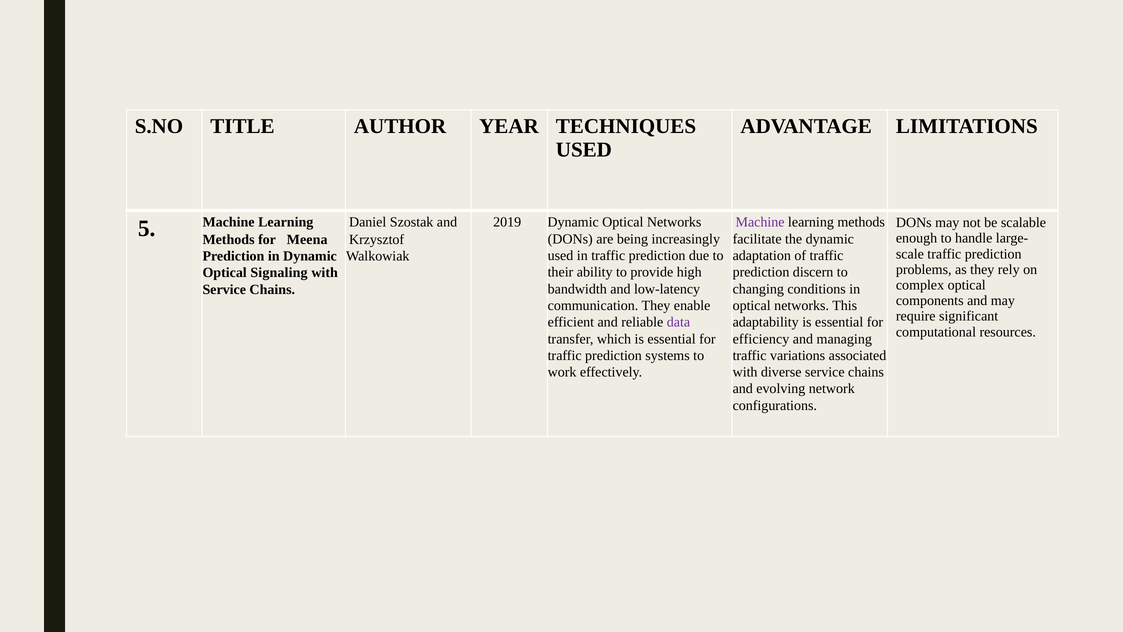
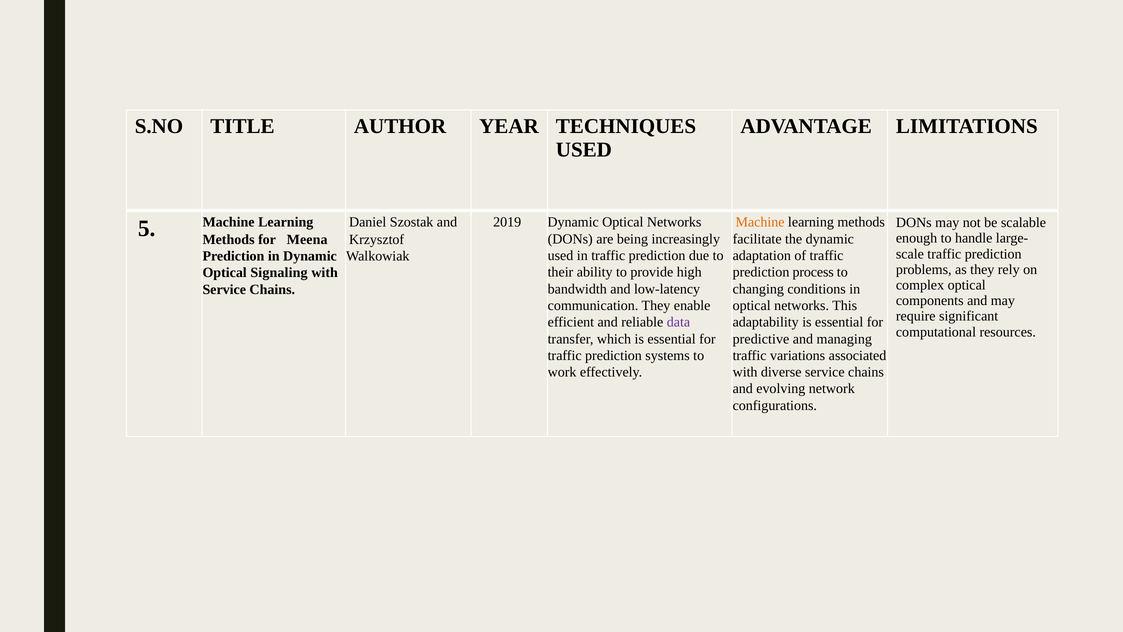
Machine colour: purple -> orange (760, 222)
discern: discern -> process (813, 272)
efficiency: efficiency -> predictive (761, 339)
